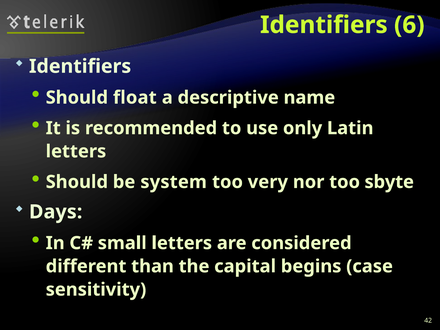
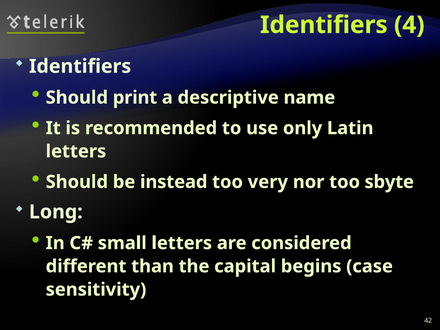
6: 6 -> 4 (409, 25)
float: float -> print (135, 98)
system: system -> instead (174, 182)
Days: Days -> Long (56, 212)
